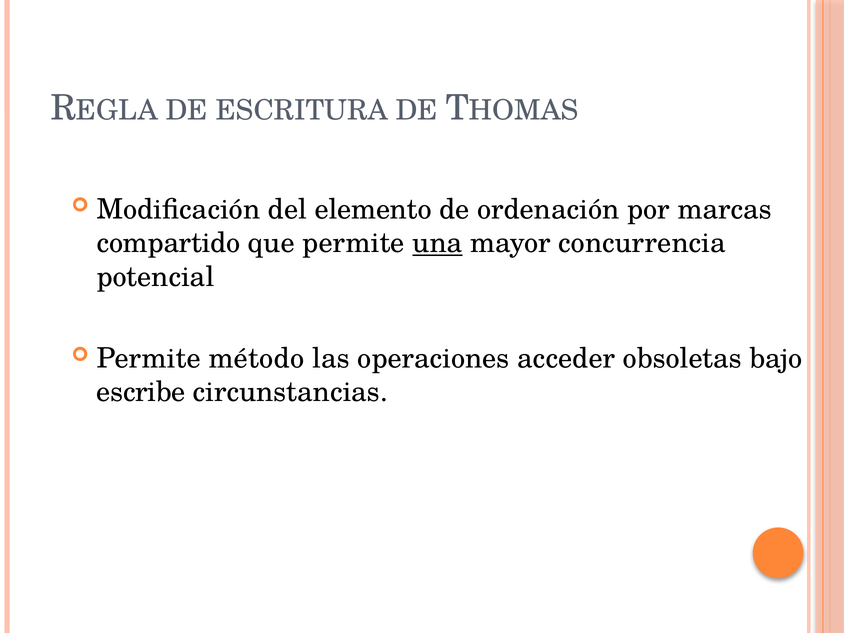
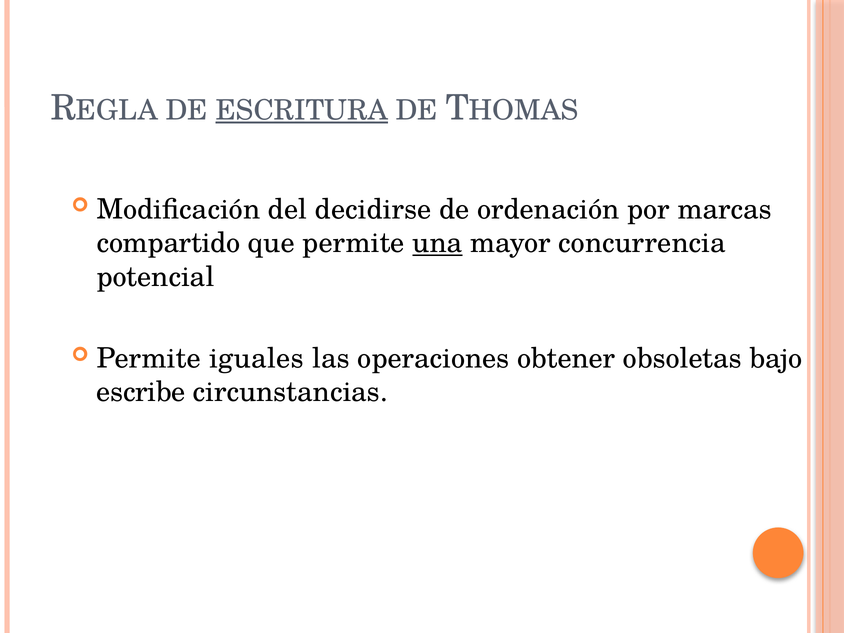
ESCRITURA underline: none -> present (302, 110)
elemento: elemento -> decidirse (373, 209)
método: método -> iguales (256, 358)
acceder: acceder -> obtener (566, 358)
